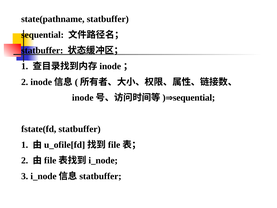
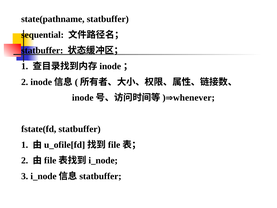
sequential: sequential -> whenever (194, 98)
